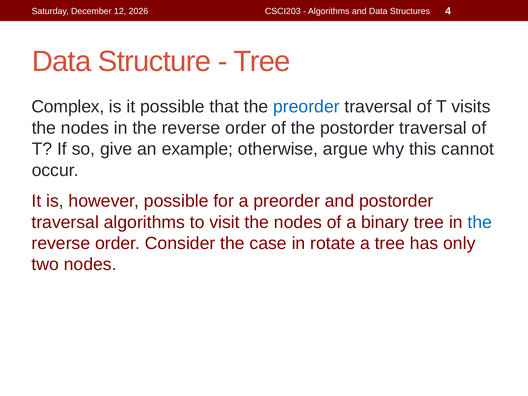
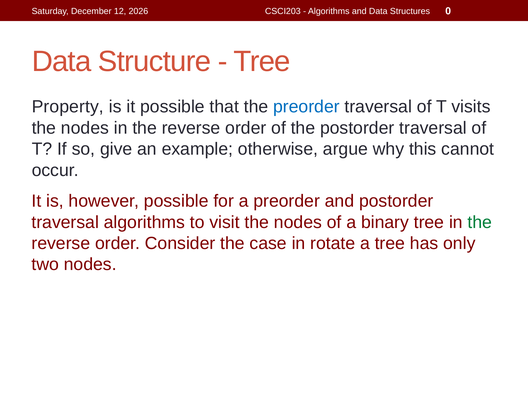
4: 4 -> 0 (448, 11)
Complex: Complex -> Property (68, 107)
the colour: blue -> green (480, 222)
